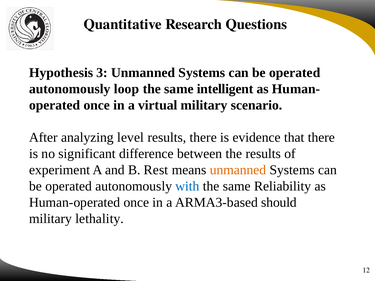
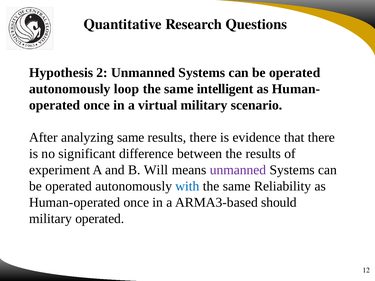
3: 3 -> 2 (102, 73)
analyzing level: level -> same (131, 138)
Rest: Rest -> Will (156, 170)
unmanned colour: orange -> purple (238, 170)
military lethality: lethality -> operated (100, 219)
